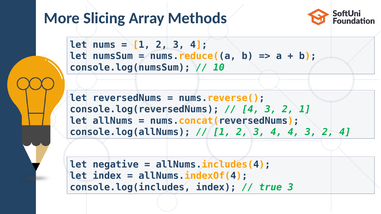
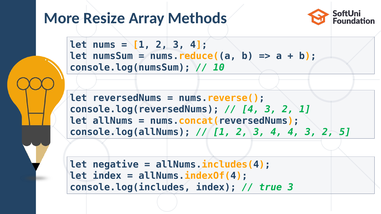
Slicing: Slicing -> Resize (104, 18)
2 4: 4 -> 5 (345, 132)
